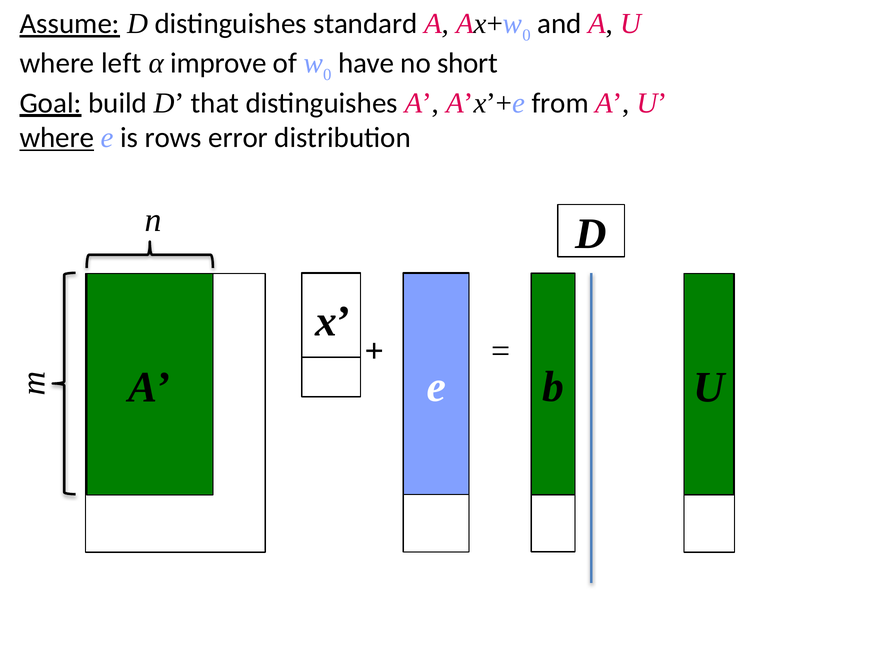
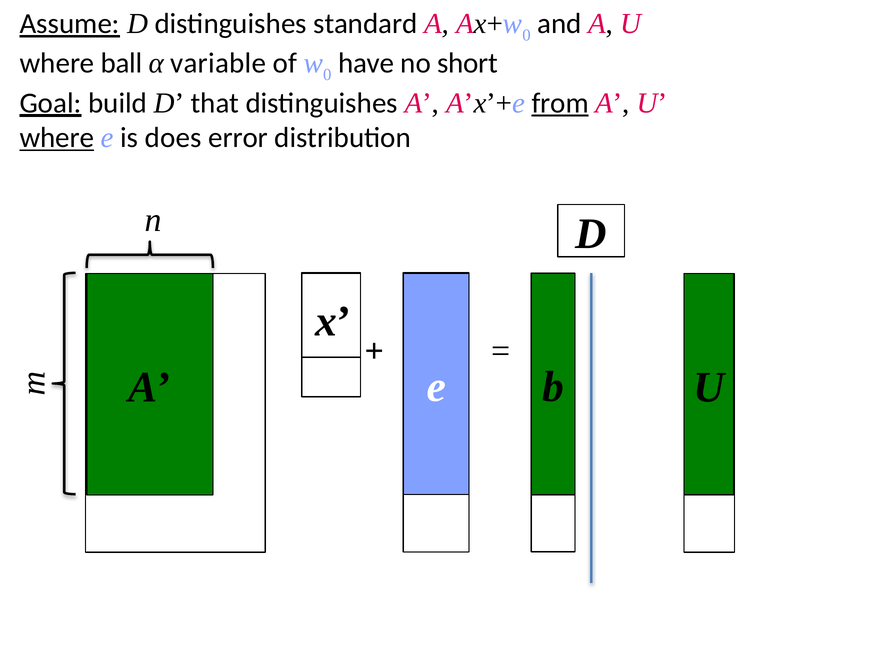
left: left -> ball (122, 63)
improve: improve -> variable (218, 63)
from underline: none -> present (560, 103)
rows: rows -> does (173, 138)
